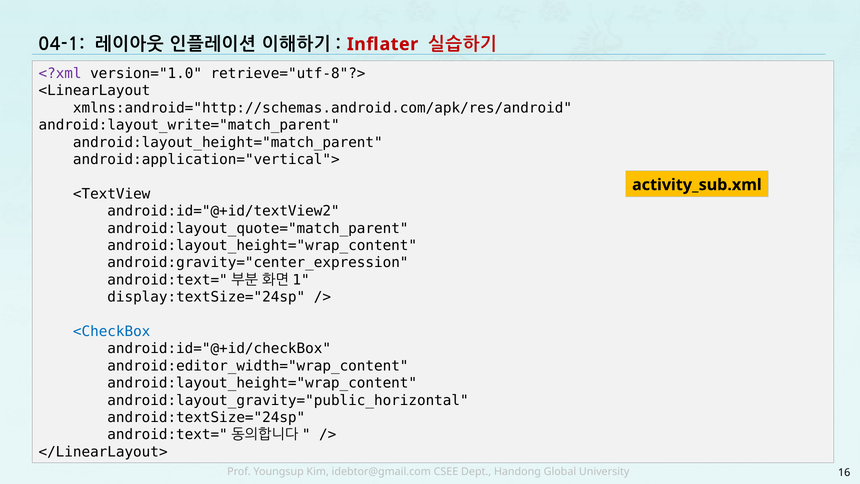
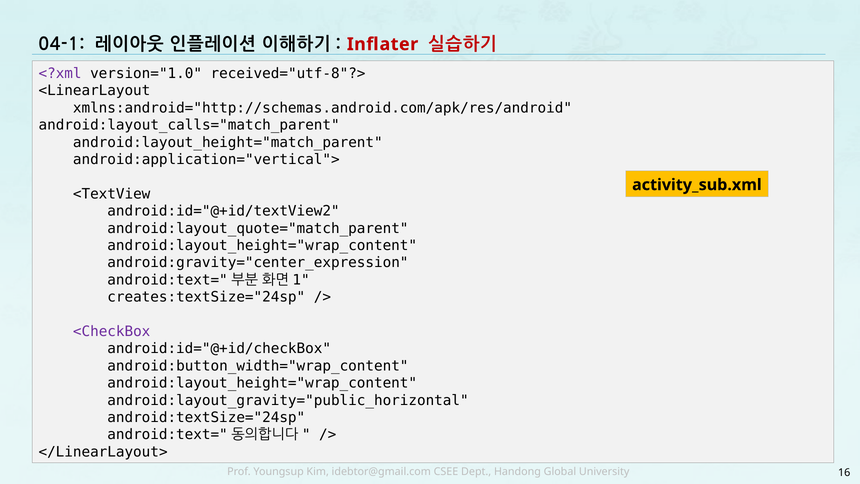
retrieve="utf-8"?>: retrieve="utf-8"?> -> received="utf-8"?> (288, 73)
android:layout_write="match_parent: android:layout_write="match_parent -> android:layout_calls="match_parent (189, 125)
display:textSize="24sp: display:textSize="24sp -> creates:textSize="24sp (206, 297)
<CheckBox colour: blue -> purple (112, 331)
android:editor_width="wrap_content: android:editor_width="wrap_content -> android:button_width="wrap_content (258, 366)
